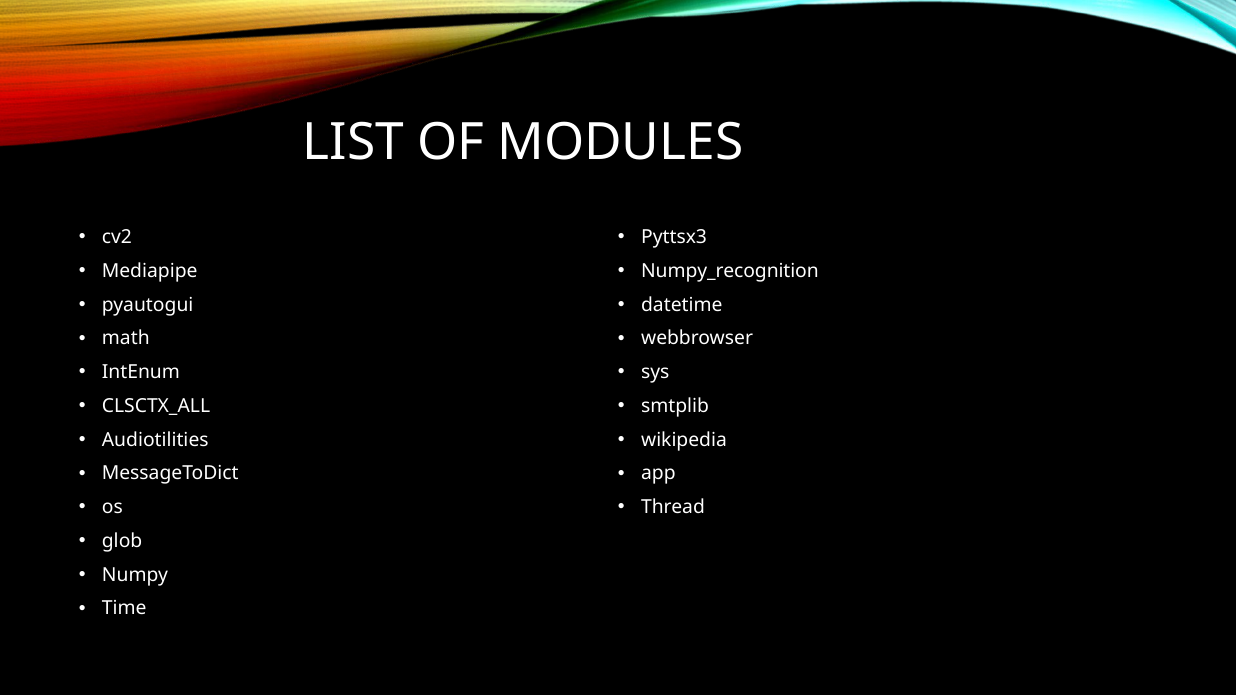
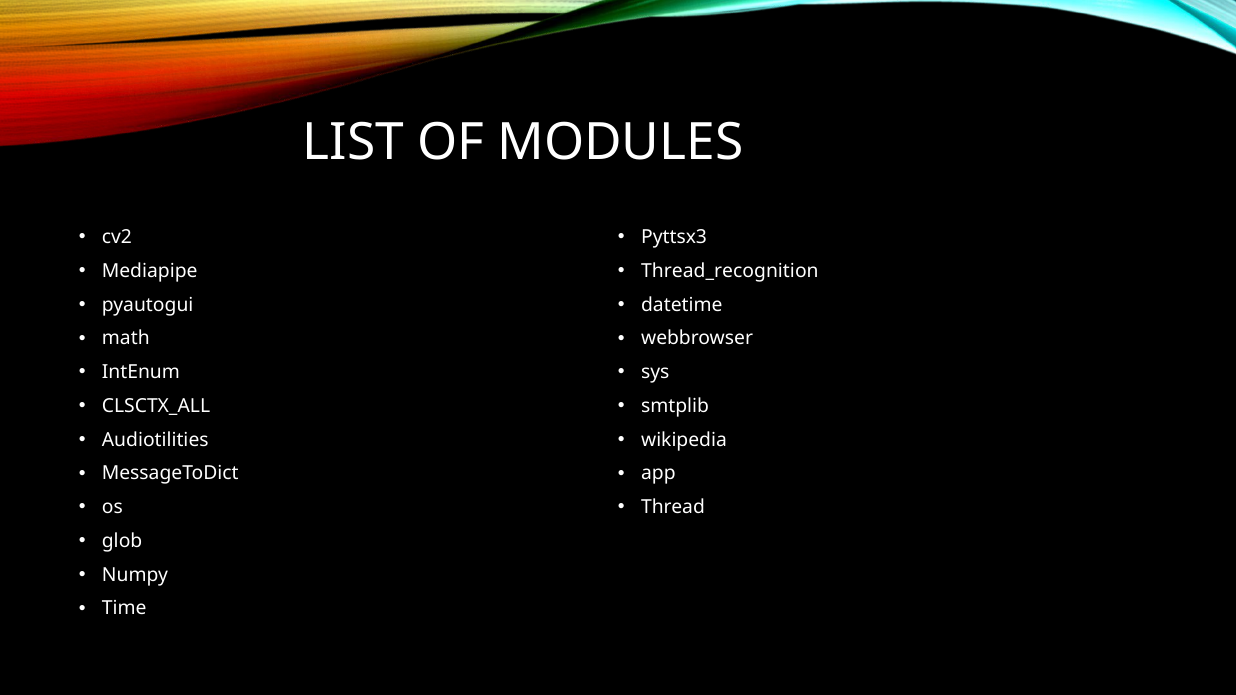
Numpy_recognition: Numpy_recognition -> Thread_recognition (730, 271)
